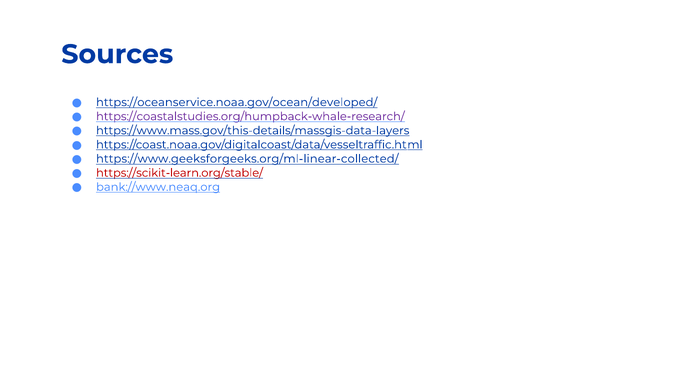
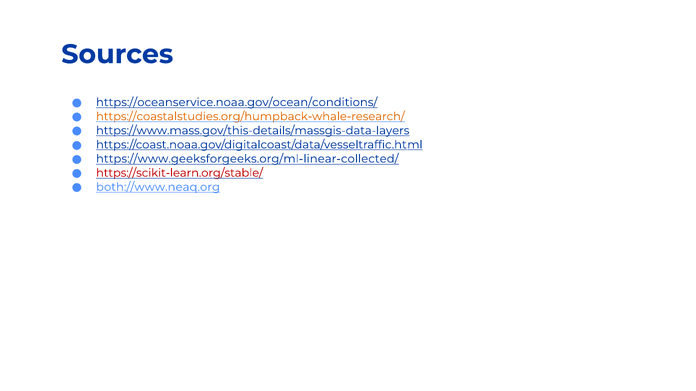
https://oceanservice.noaa.gov/ocean/developed/: https://oceanservice.noaa.gov/ocean/developed/ -> https://oceanservice.noaa.gov/ocean/conditions/ (237, 102)
https://coastalstudies.org/humpback-whale-research/ colour: purple -> orange (250, 117)
bank://www.neaq.org: bank://www.neaq.org -> both://www.neaq.org (158, 187)
